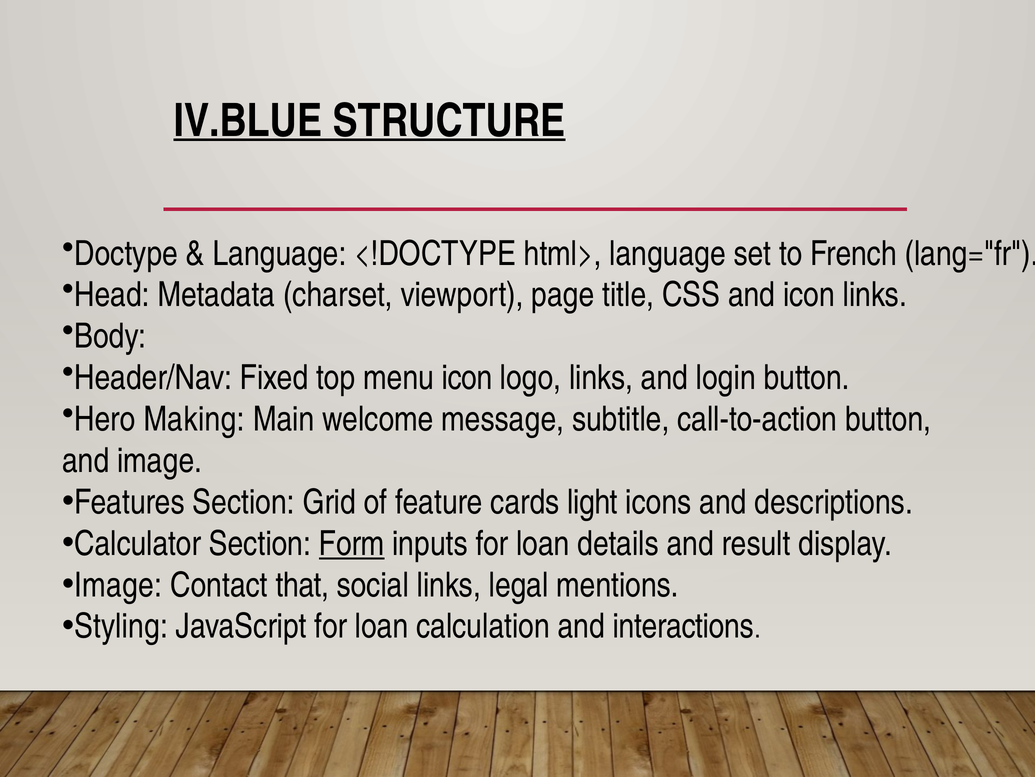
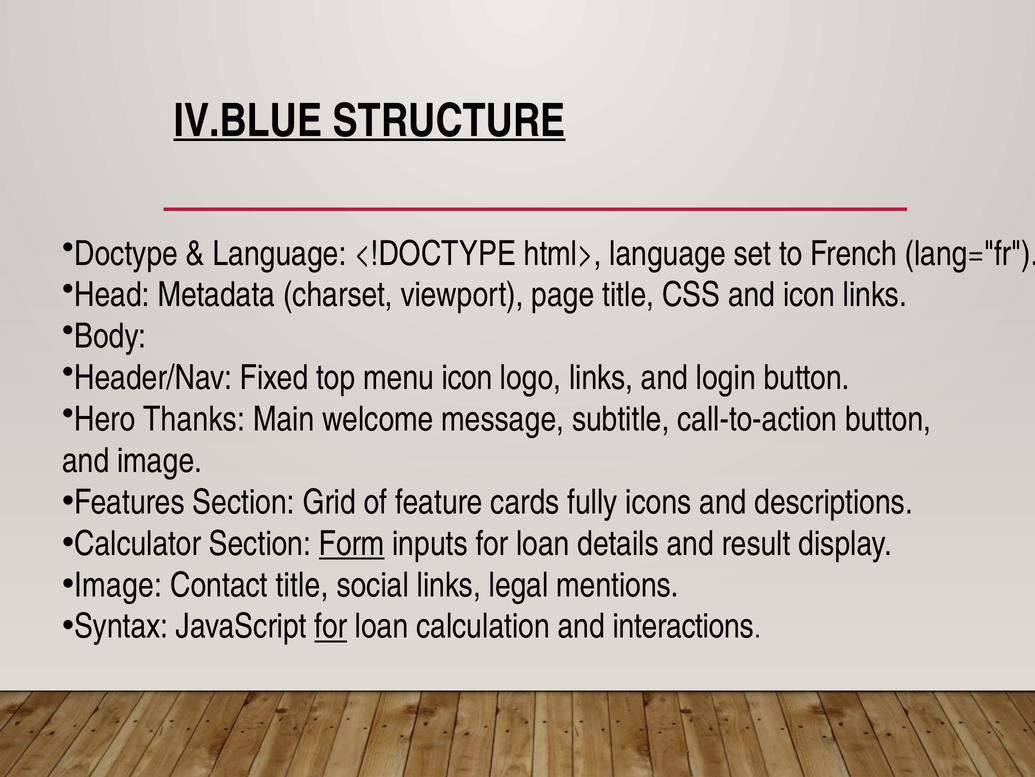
Making: Making -> Thanks (194, 419)
light: light -> fully (592, 502)
Contact that: that -> title (302, 585)
Styling: Styling -> Syntax (121, 626)
for underline: none -> present (331, 626)
